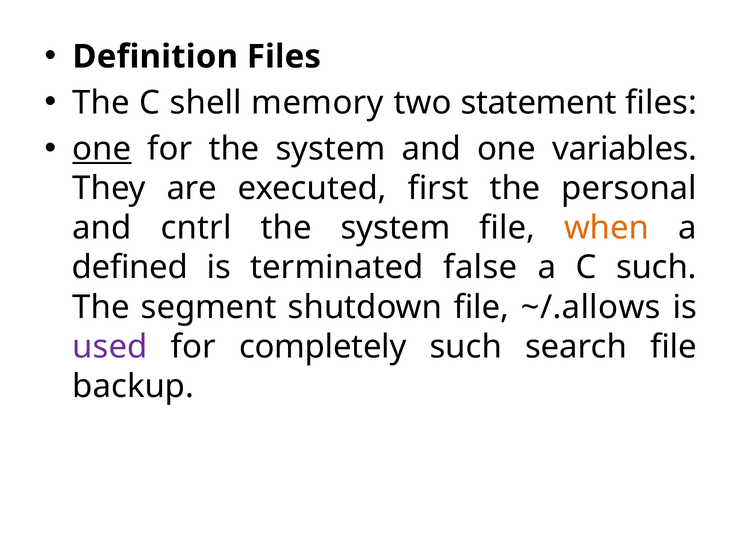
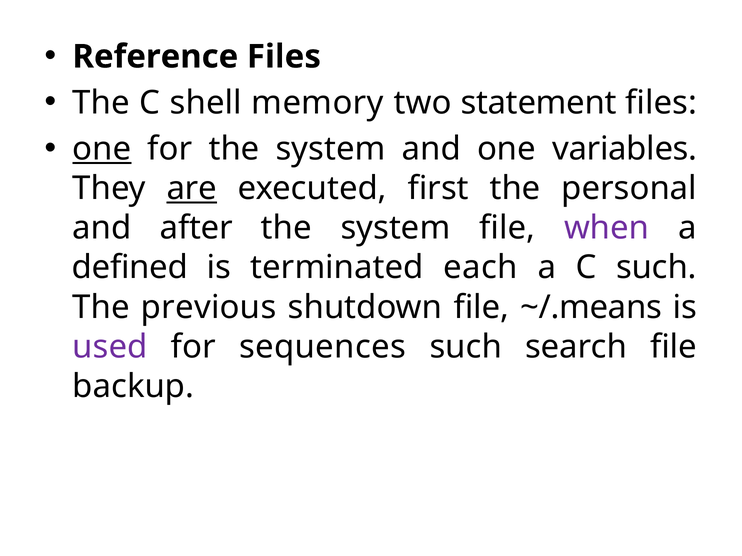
Definition: Definition -> Reference (155, 57)
are underline: none -> present (192, 189)
cntrl: cntrl -> after (196, 228)
when colour: orange -> purple (607, 228)
false: false -> each (480, 268)
segment: segment -> previous (209, 307)
~/.allows: ~/.allows -> ~/.means (591, 307)
completely: completely -> sequences (323, 347)
